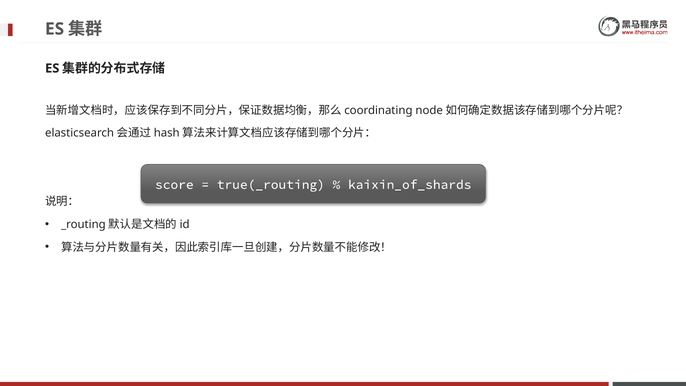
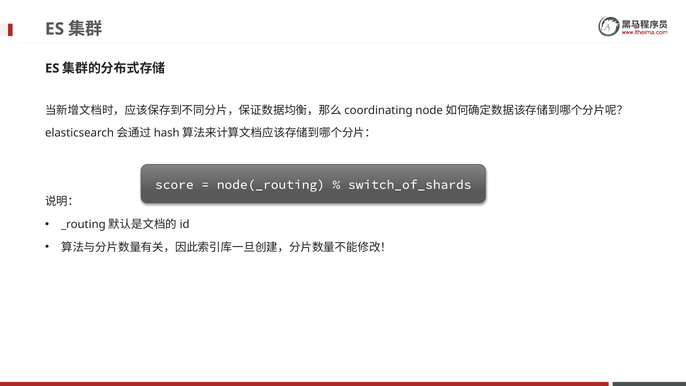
true(_routing: true(_routing -> node(_routing (271, 185)
kaixin_of_shards: kaixin_of_shards -> switch_of_shards (410, 185)
